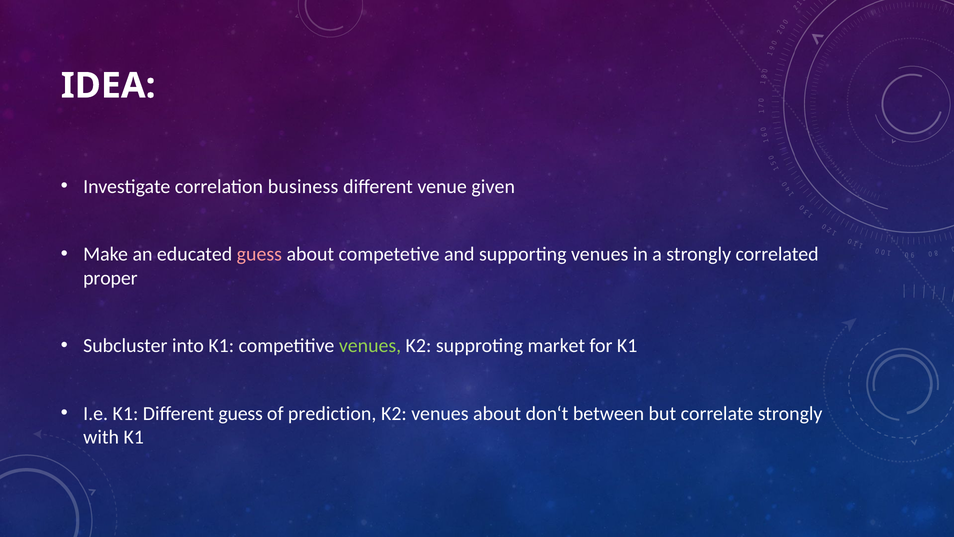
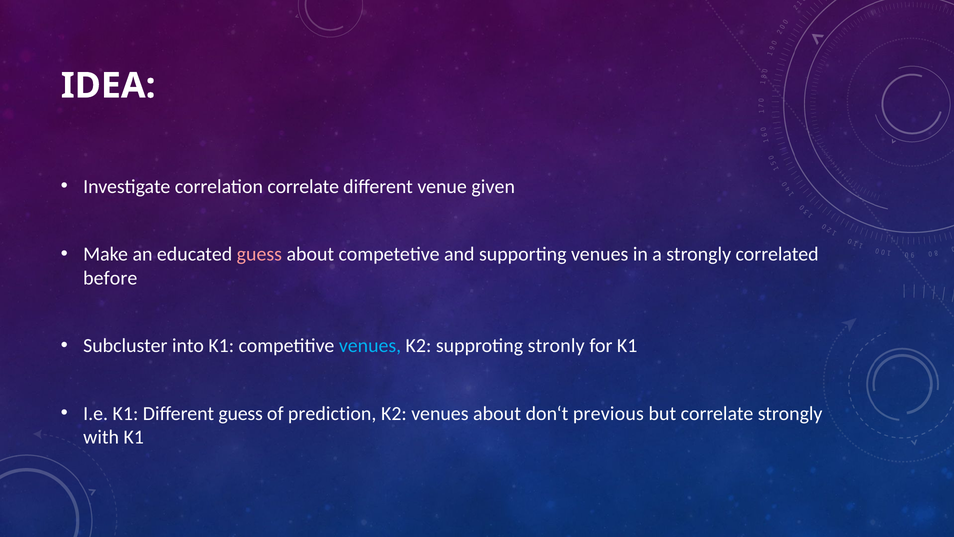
correlation business: business -> correlate (303, 186)
proper: proper -> before (110, 278)
venues colour: light green -> light blue (370, 346)
market: market -> stronly (556, 346)
between: between -> previous (608, 413)
